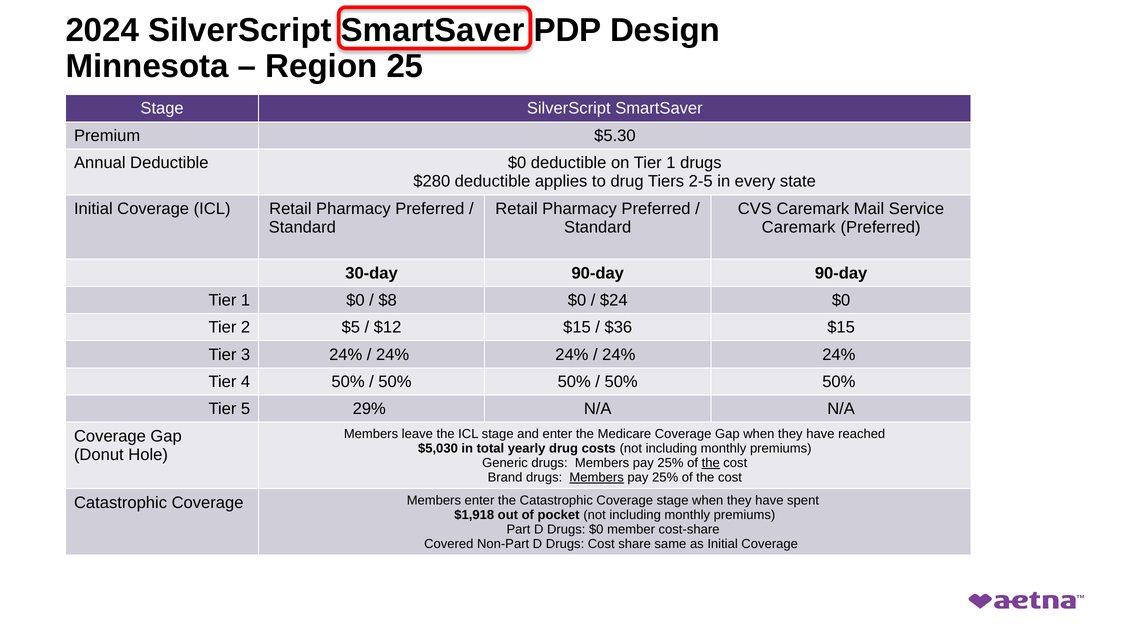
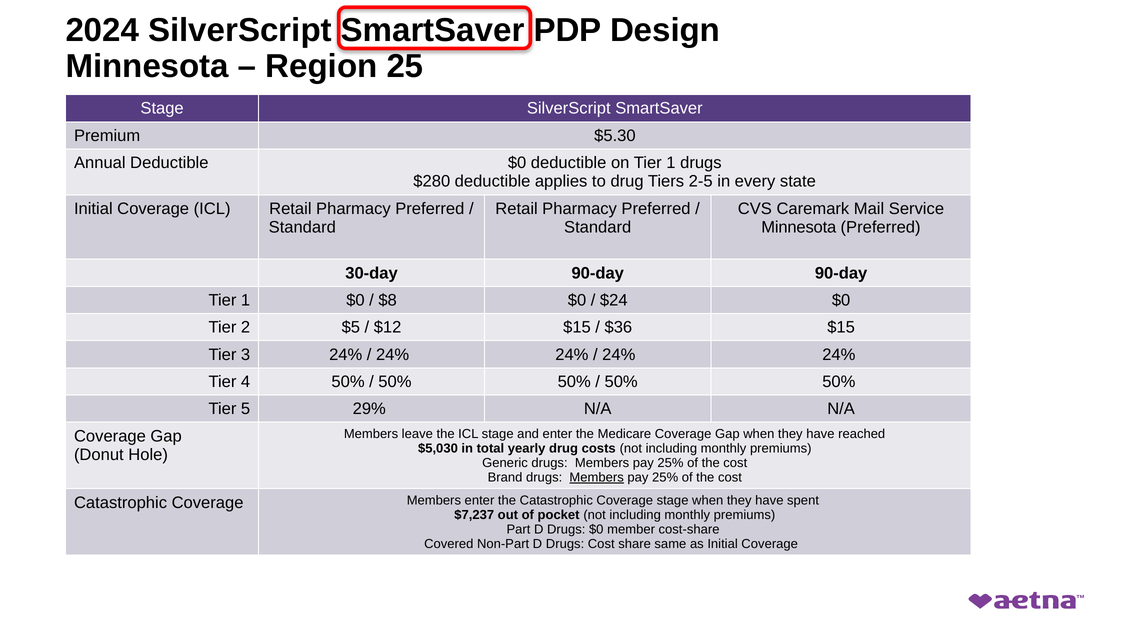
Caremark: Caremark -> Minnesota (799, 227)
the underline: present -> none (711, 463)
$1,918: $1,918 -> $7,237 (474, 514)
